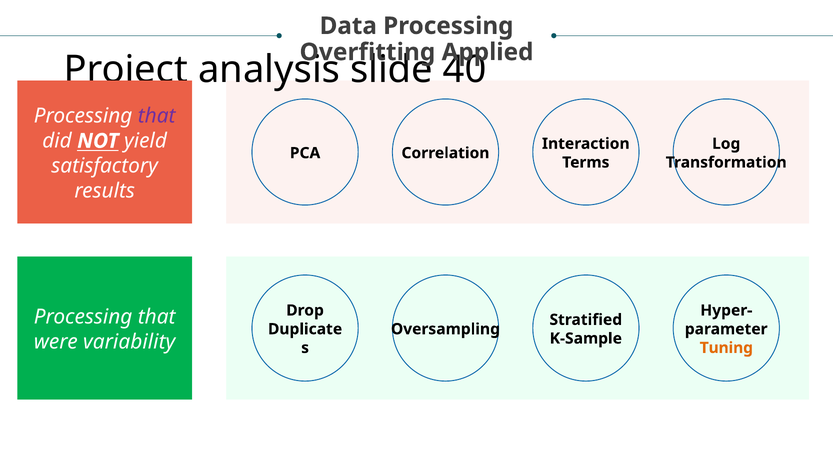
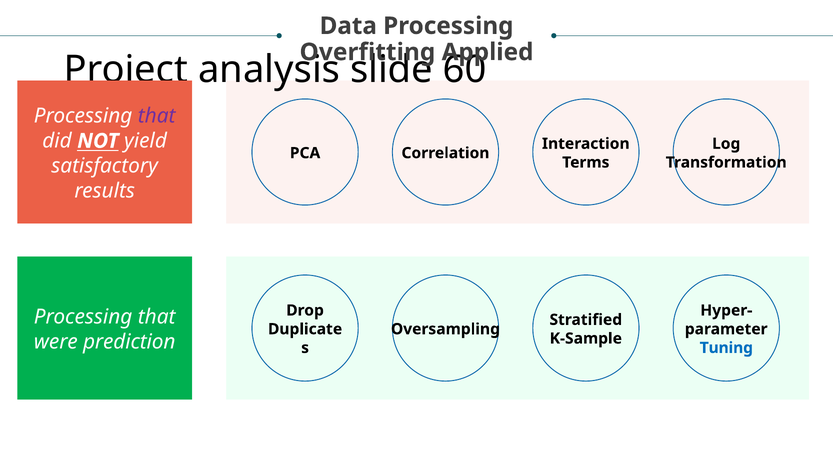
40: 40 -> 60 (465, 70)
variability: variability -> prediction (129, 342)
Tuning colour: orange -> blue (726, 348)
